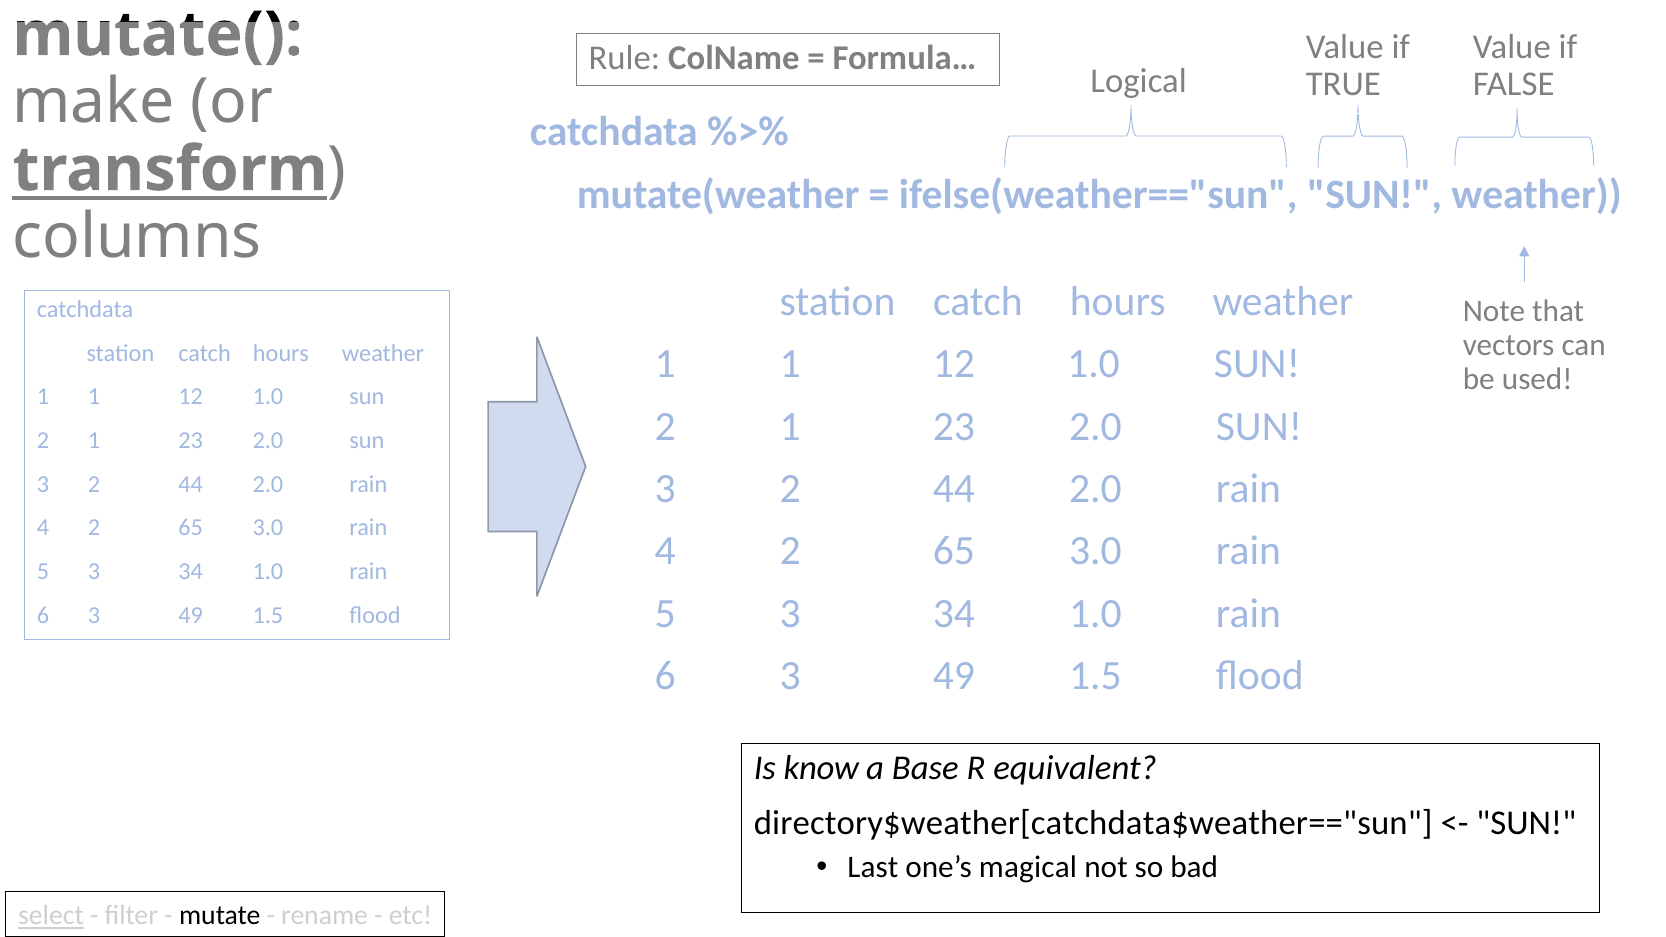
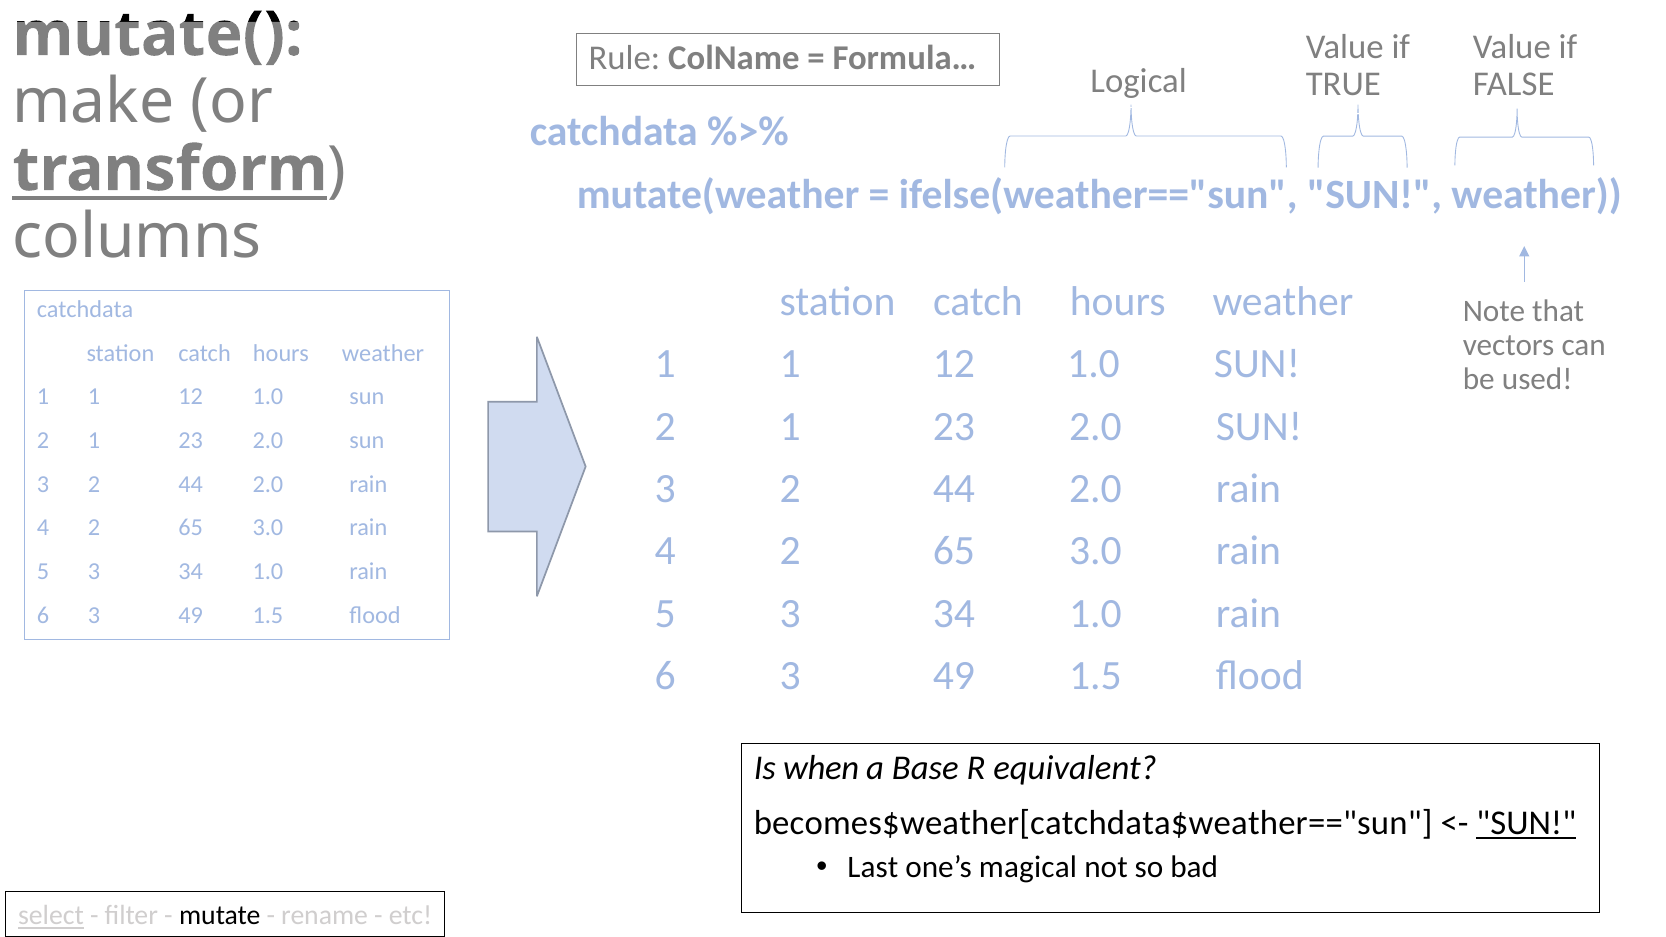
know: know -> when (821, 768)
directory$weather[catchdata$weather=="sun: directory$weather[catchdata$weather=="sun -> becomes$weather[catchdata$weather=="sun (1093, 823)
SUN underline: none -> present (1526, 823)
